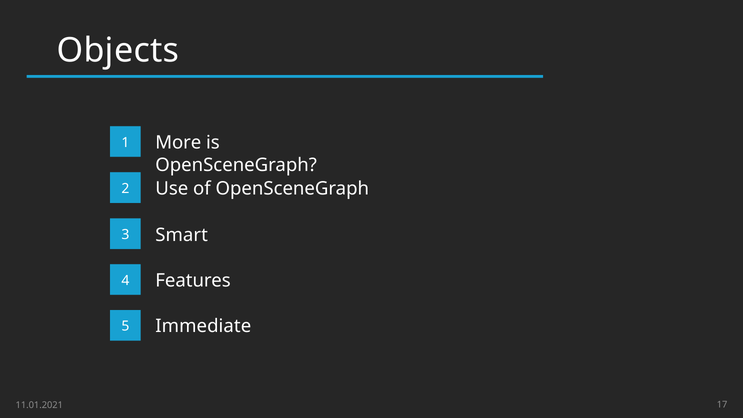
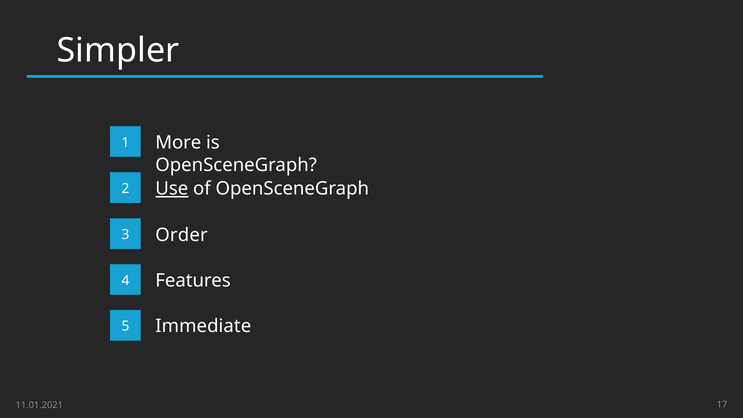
Objects: Objects -> Simpler (118, 50)
Use underline: none -> present (172, 189)
Smart: Smart -> Order (182, 235)
